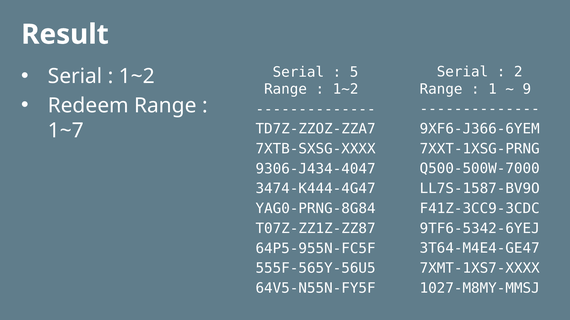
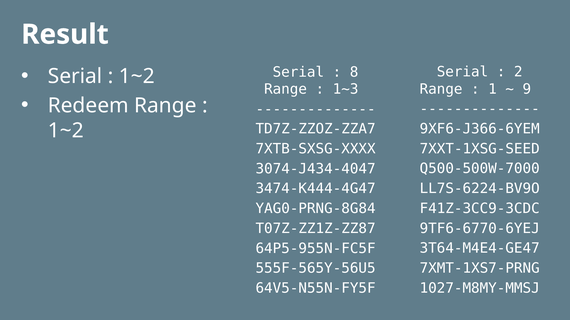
5: 5 -> 8 (354, 72)
1~2: 1~2 -> 1~3 (346, 89)
1~7: 1~7 -> 1~2 (66, 131)
7XXT-1XSG-PRNG: 7XXT-1XSG-PRNG -> 7XXT-1XSG-SEED (480, 149)
9306-J434-4047: 9306-J434-4047 -> 3074-J434-4047 (316, 169)
LL7S-1587-BV9O: LL7S-1587-BV9O -> LL7S-6224-BV9O (480, 189)
9TF6-5342-6YEJ: 9TF6-5342-6YEJ -> 9TF6-6770-6YEJ (480, 229)
7XMT-1XS7-XXXX: 7XMT-1XS7-XXXX -> 7XMT-1XS7-PRNG (480, 269)
